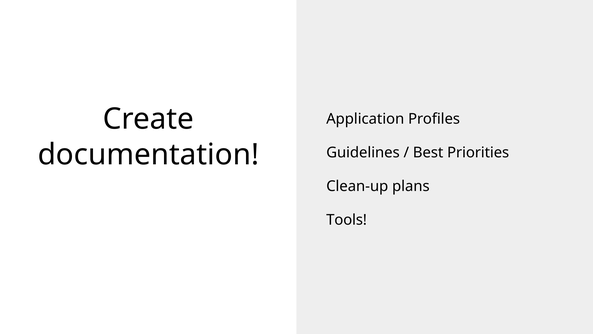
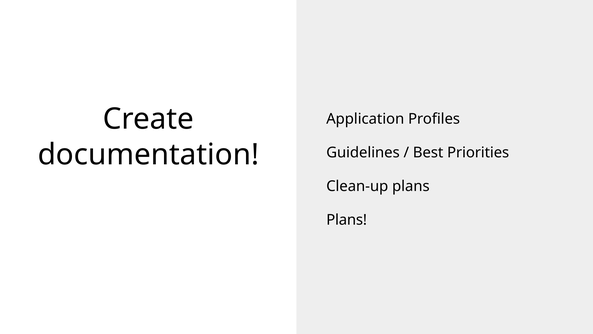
Tools: Tools -> Plans (347, 220)
